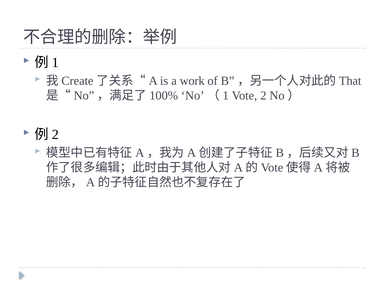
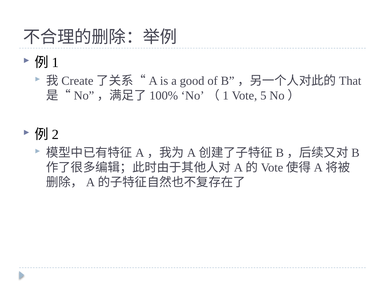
work: work -> good (192, 81)
2: 2 -> 5 (263, 96)
